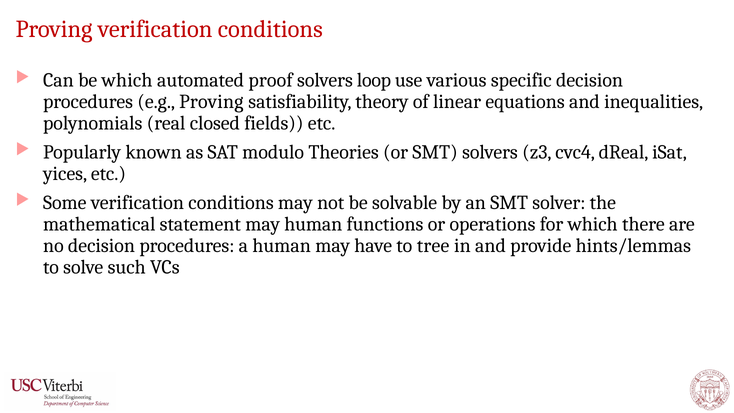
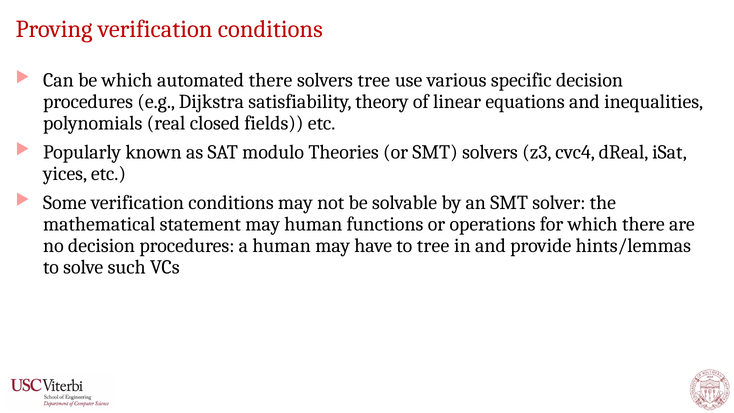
automated proof: proof -> there (270, 80)
solvers loop: loop -> tree (374, 80)
e.g Proving: Proving -> Dijkstra (211, 102)
